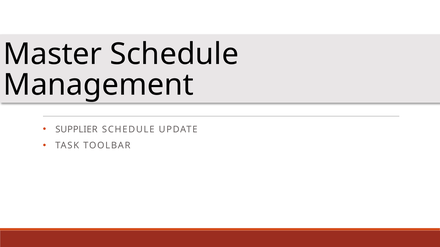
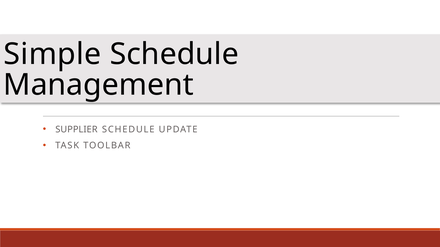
Master: Master -> Simple (52, 54)
